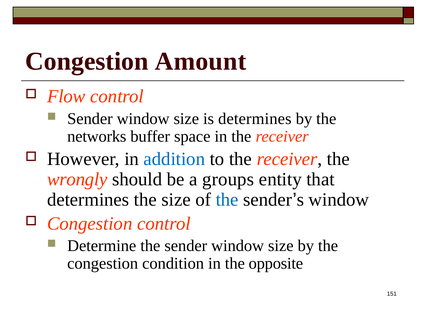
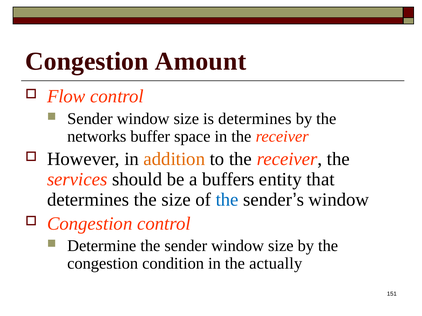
addition colour: blue -> orange (174, 159)
wrongly: wrongly -> services (77, 180)
groups: groups -> buffers (228, 180)
opposite: opposite -> actually (276, 264)
